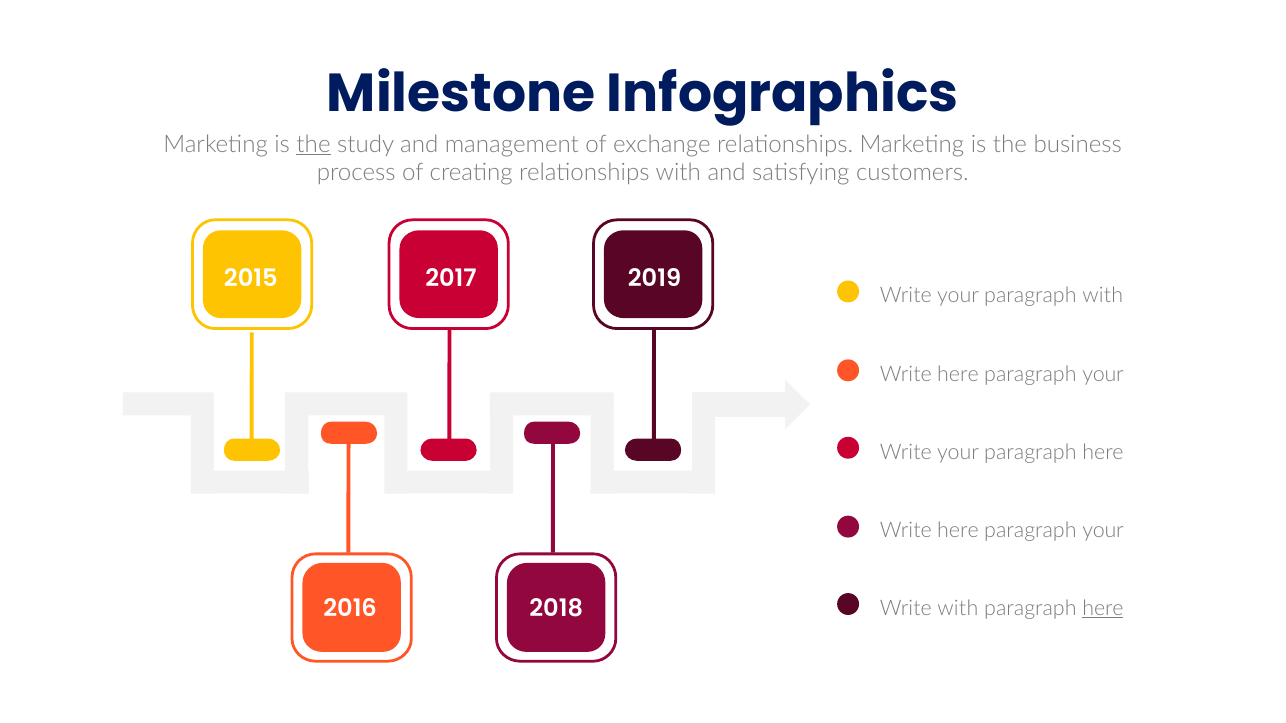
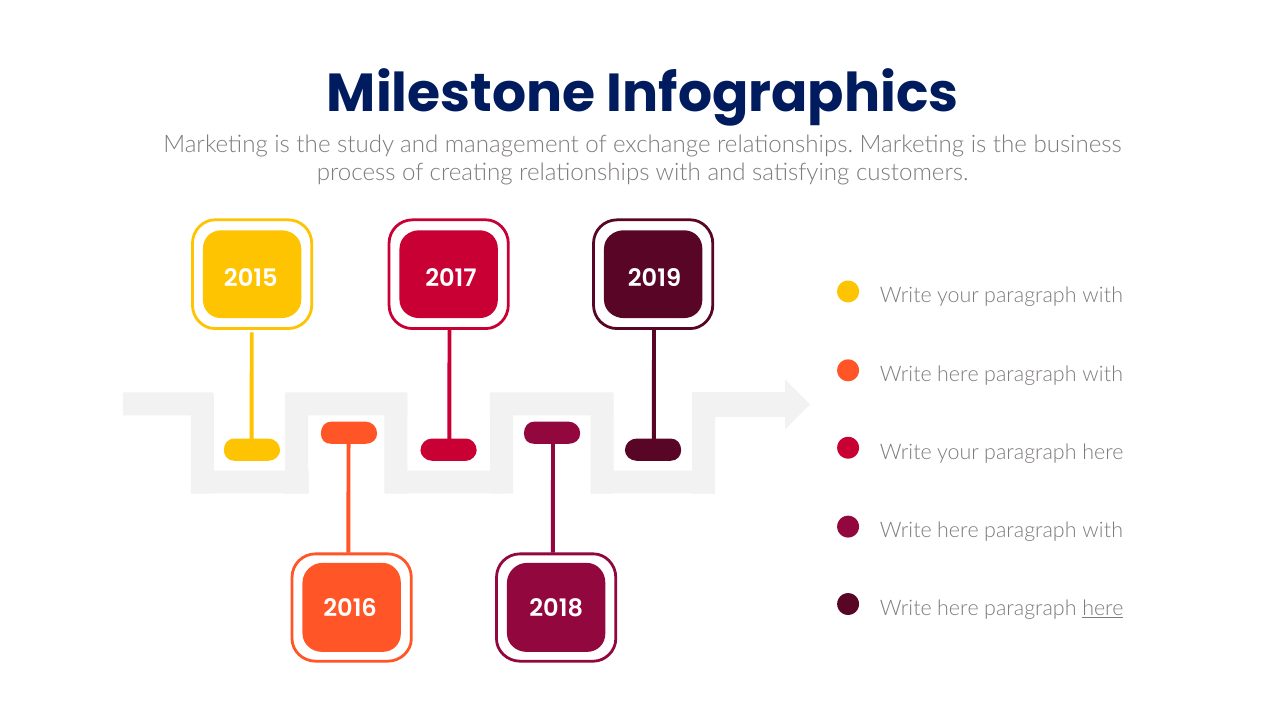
the underline: present -> none (314, 144)
your: your -> with (1103, 375)
your: your -> with (1103, 531)
with: with -> here (958, 609)
